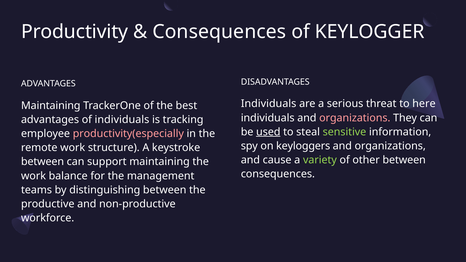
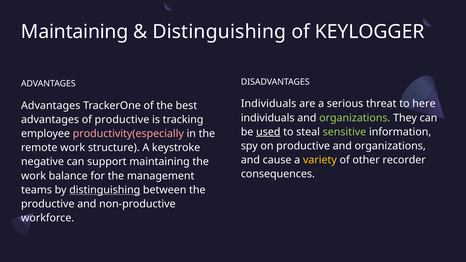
Productivity: Productivity -> Maintaining (75, 32)
Consequences: Consequences -> Distinguishing (219, 32)
Maintaining: Maintaining -> Advantages (51, 106)
organizations colour: pink -> light green (355, 118)
of individuals: individuals -> productive (122, 120)
on keyloggers: keyloggers -> productive (303, 146)
variety colour: light green -> yellow (320, 160)
other between: between -> recorder (404, 160)
between: between -> negative (43, 162)
distinguishing underline: none -> present (105, 190)
